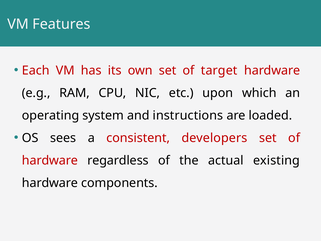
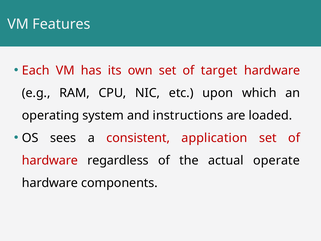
developers: developers -> application (214, 138)
existing: existing -> operate (276, 160)
